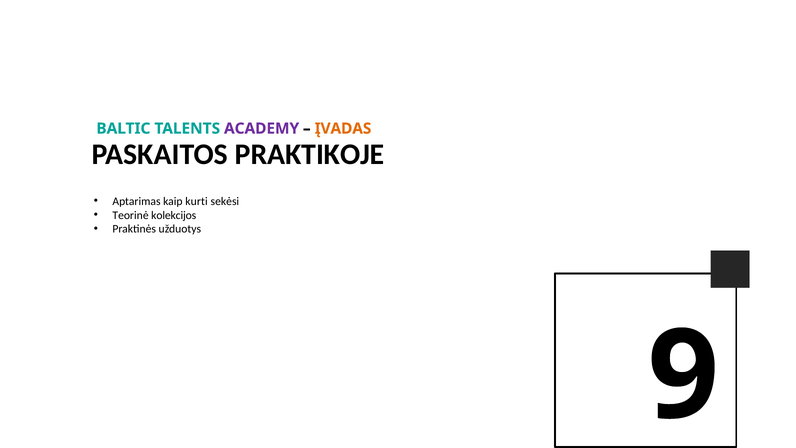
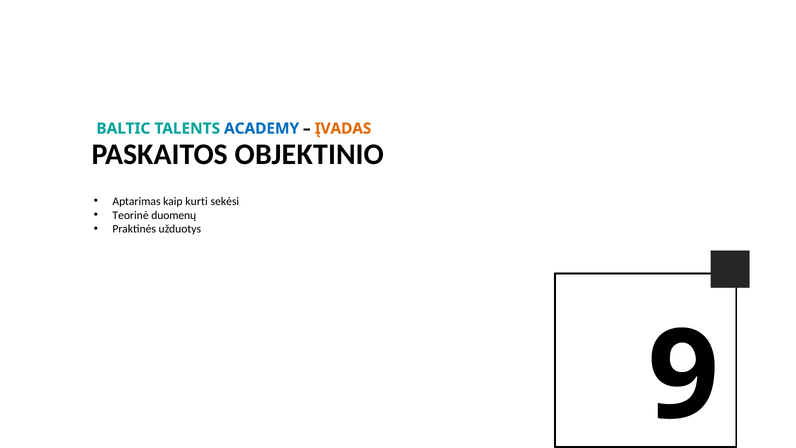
ACADEMY colour: purple -> blue (262, 128)
PRAKTIKOJE: PRAKTIKOJE -> OBJEKTINIO (309, 154)
kolekcijos: kolekcijos -> duomenų (174, 215)
